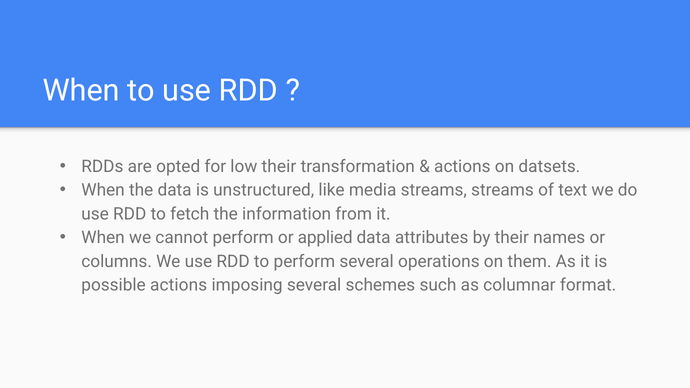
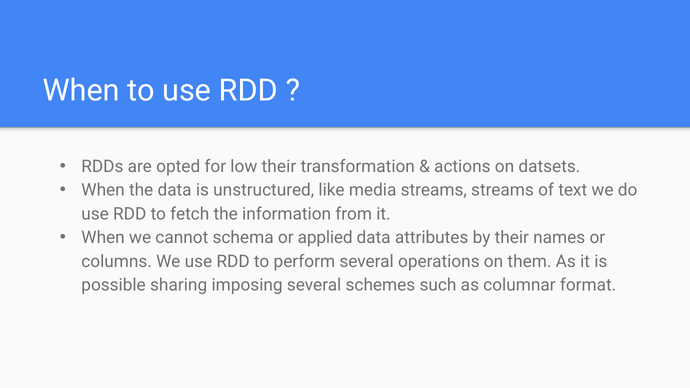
cannot perform: perform -> schema (243, 238)
possible actions: actions -> sharing (179, 285)
